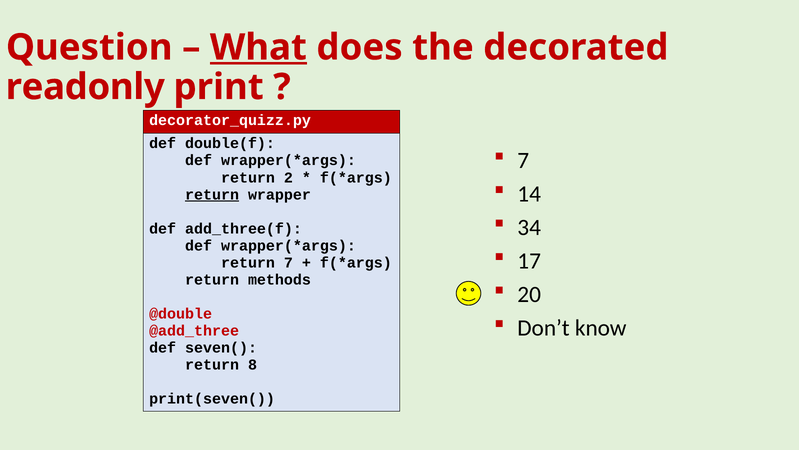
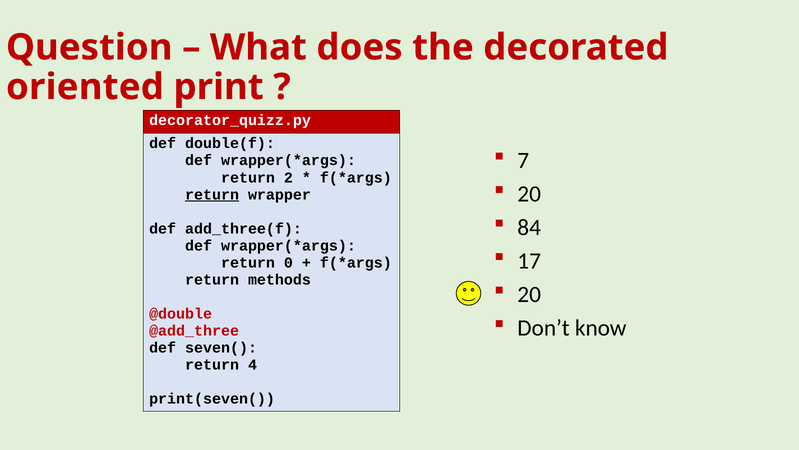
What underline: present -> none (258, 47)
readonly: readonly -> oriented (85, 87)
14: 14 -> 20 (529, 194)
34: 34 -> 84 (529, 227)
return 7: 7 -> 0 (288, 262)
8: 8 -> 4 (252, 364)
